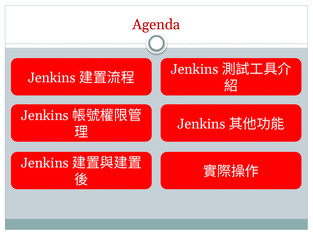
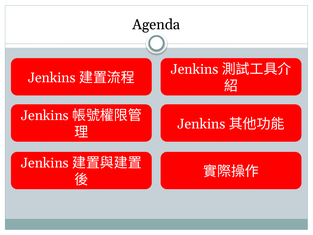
Agenda colour: red -> black (156, 25)
